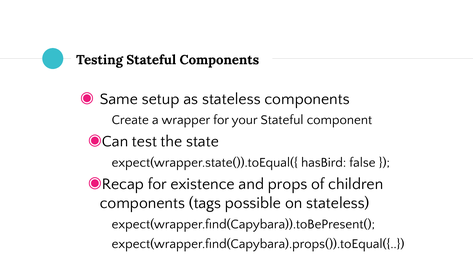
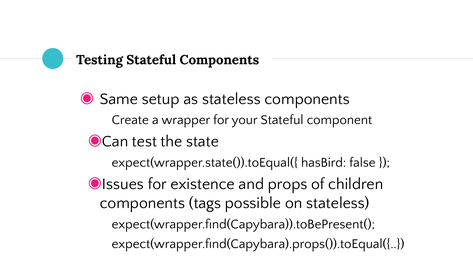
Recap: Recap -> Issues (123, 184)
